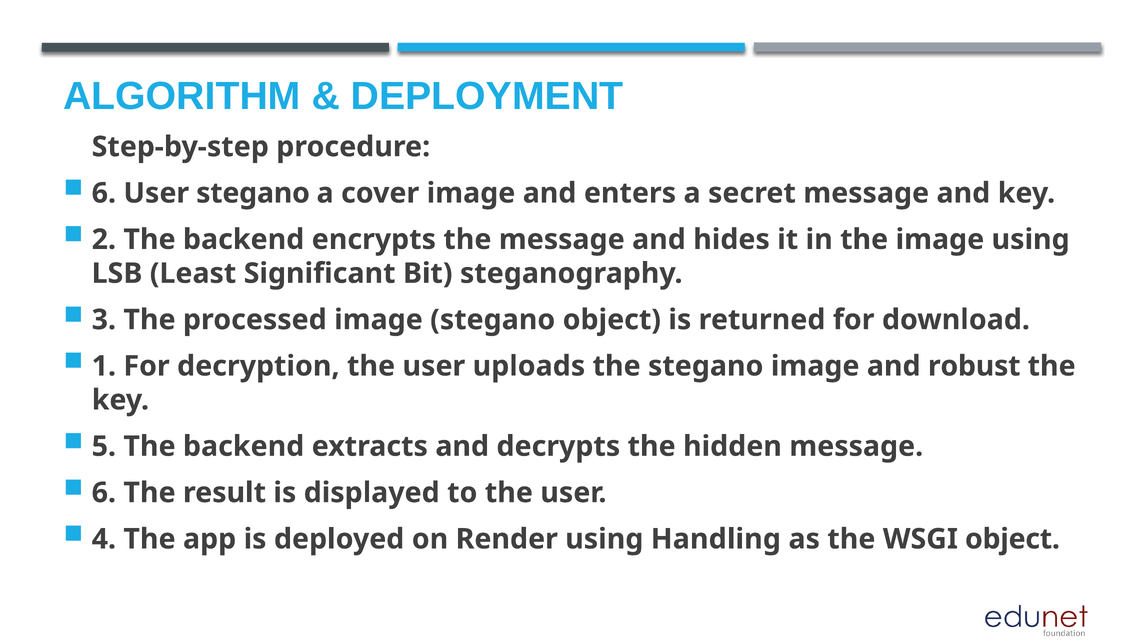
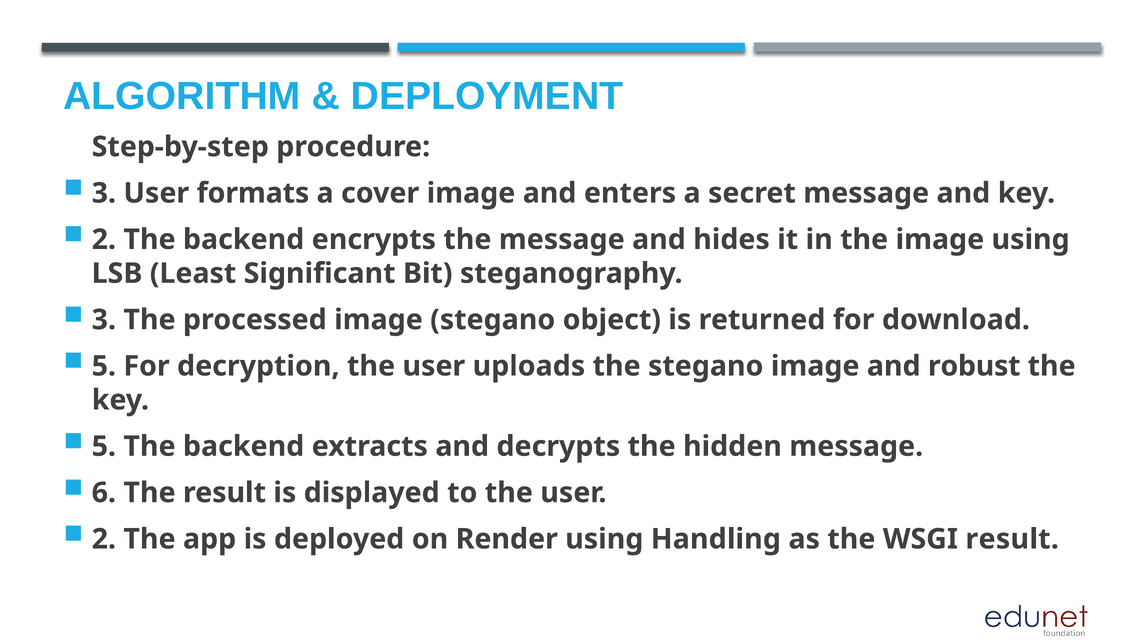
6: 6 -> 3 (104, 193)
User stegano: stegano -> formats (253, 193)
1: 1 -> 5 (104, 366)
4: 4 -> 2 (104, 539)
WSGI object: object -> result (1012, 539)
